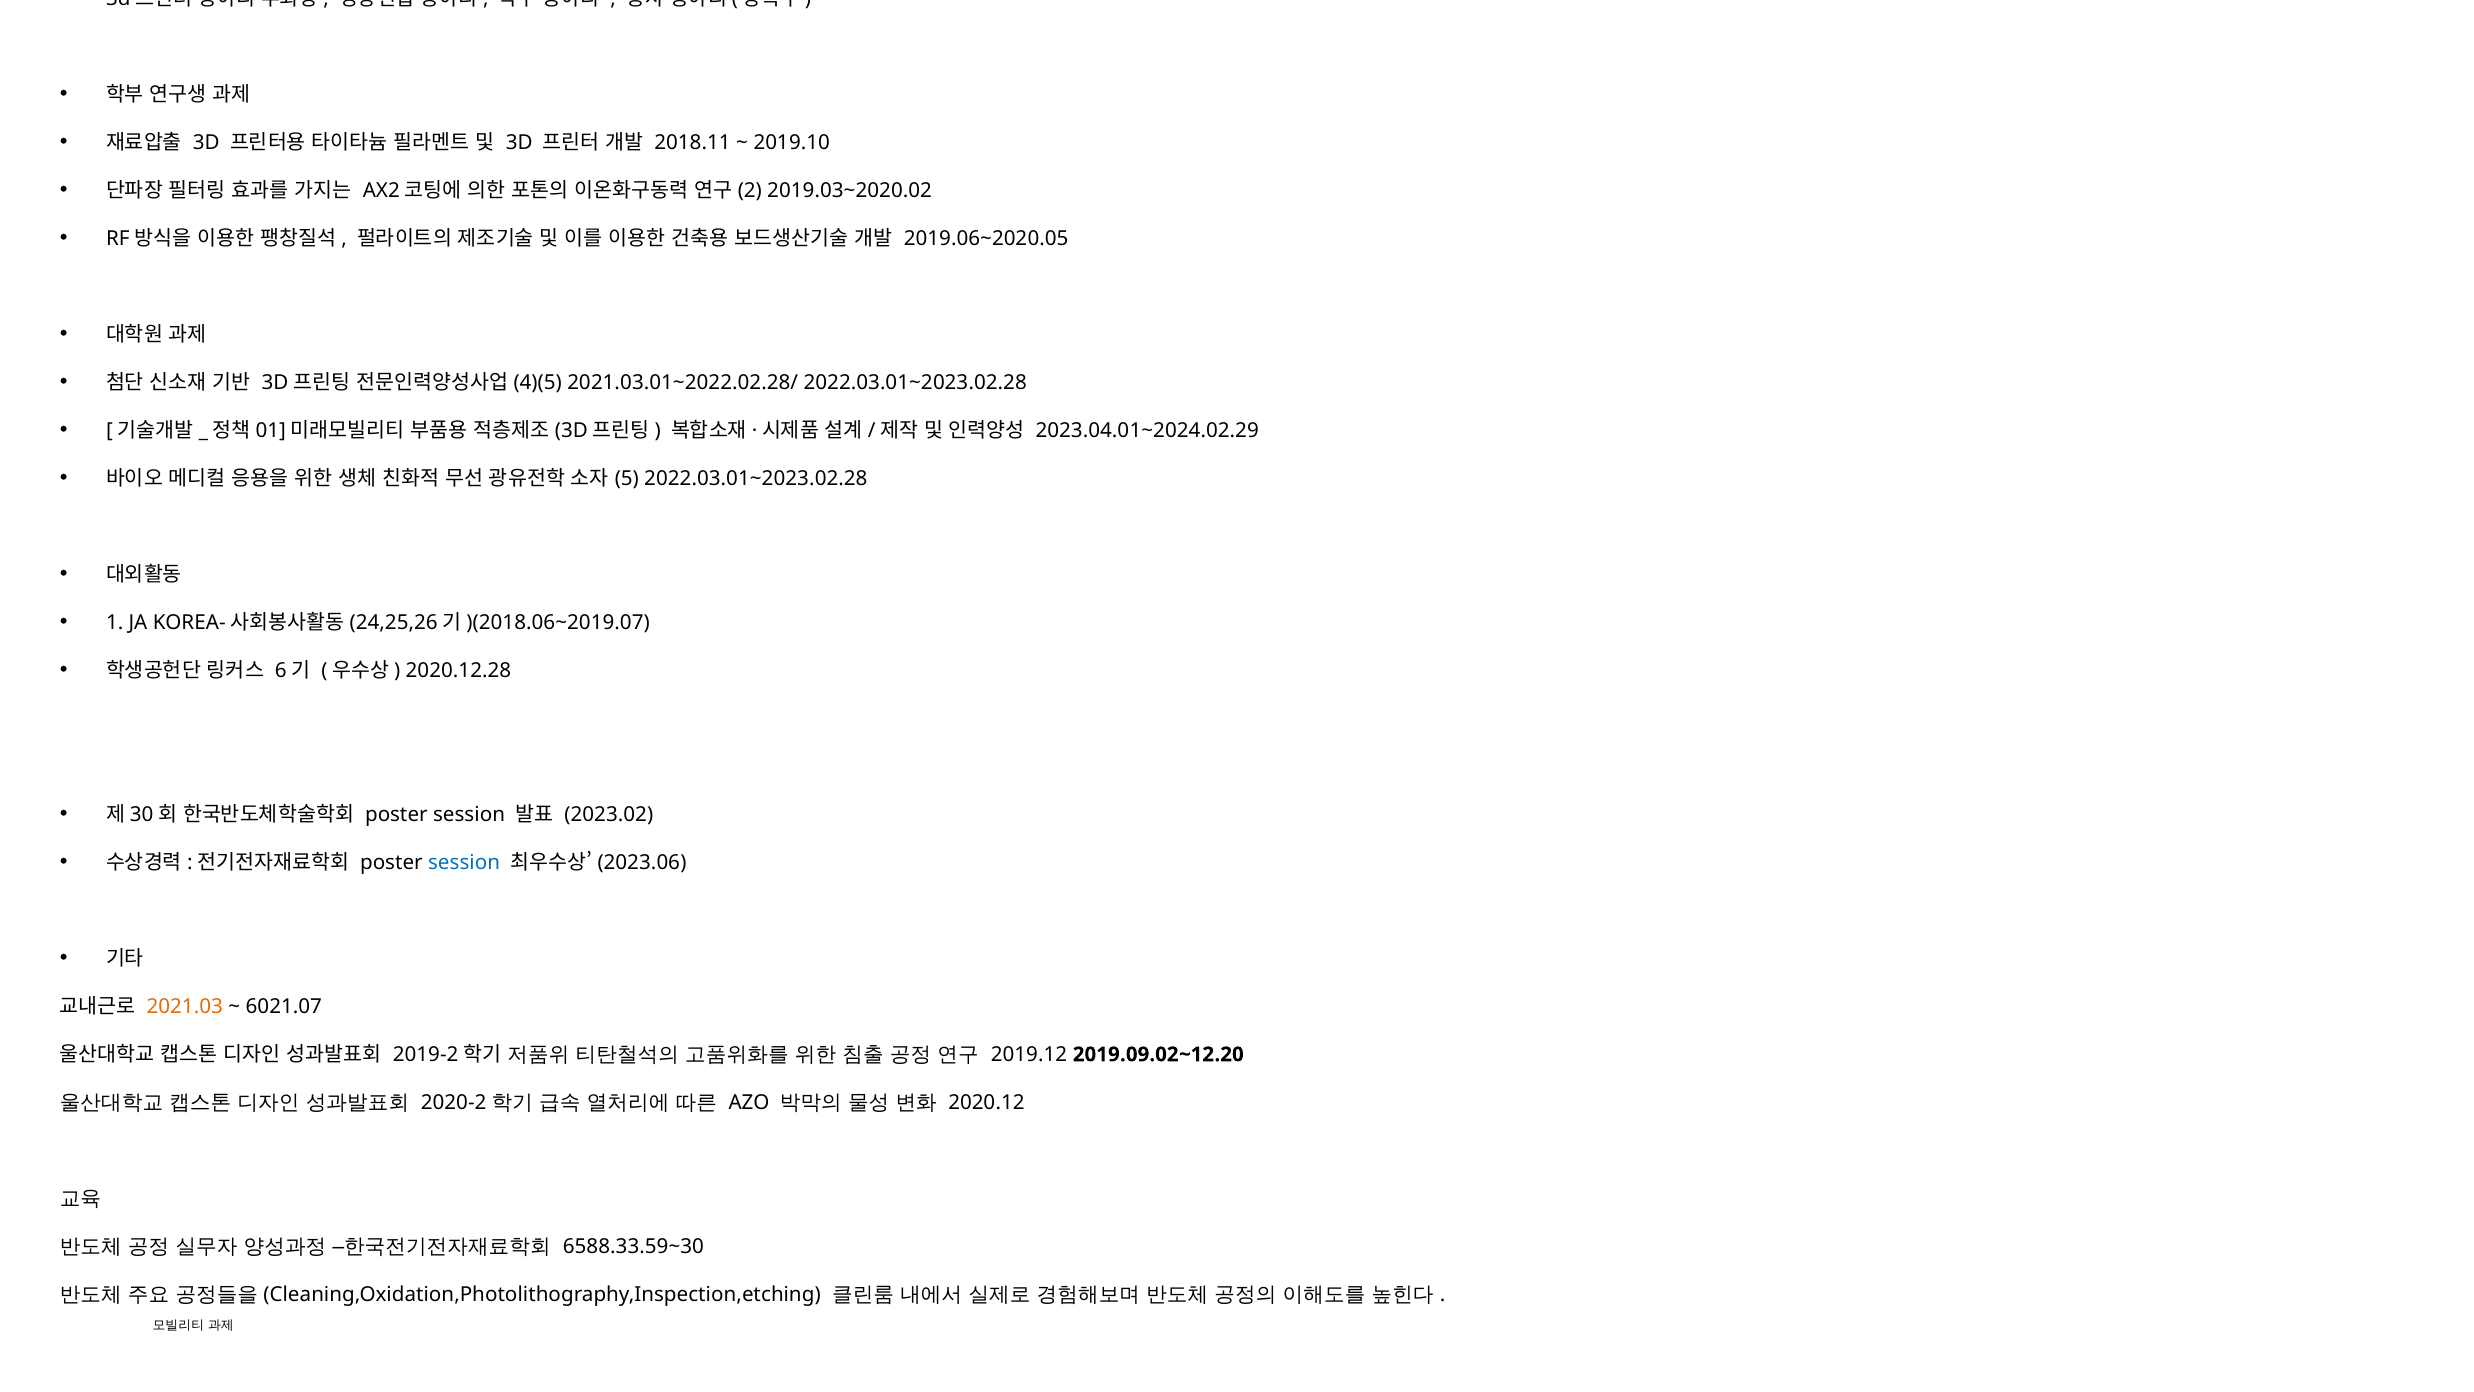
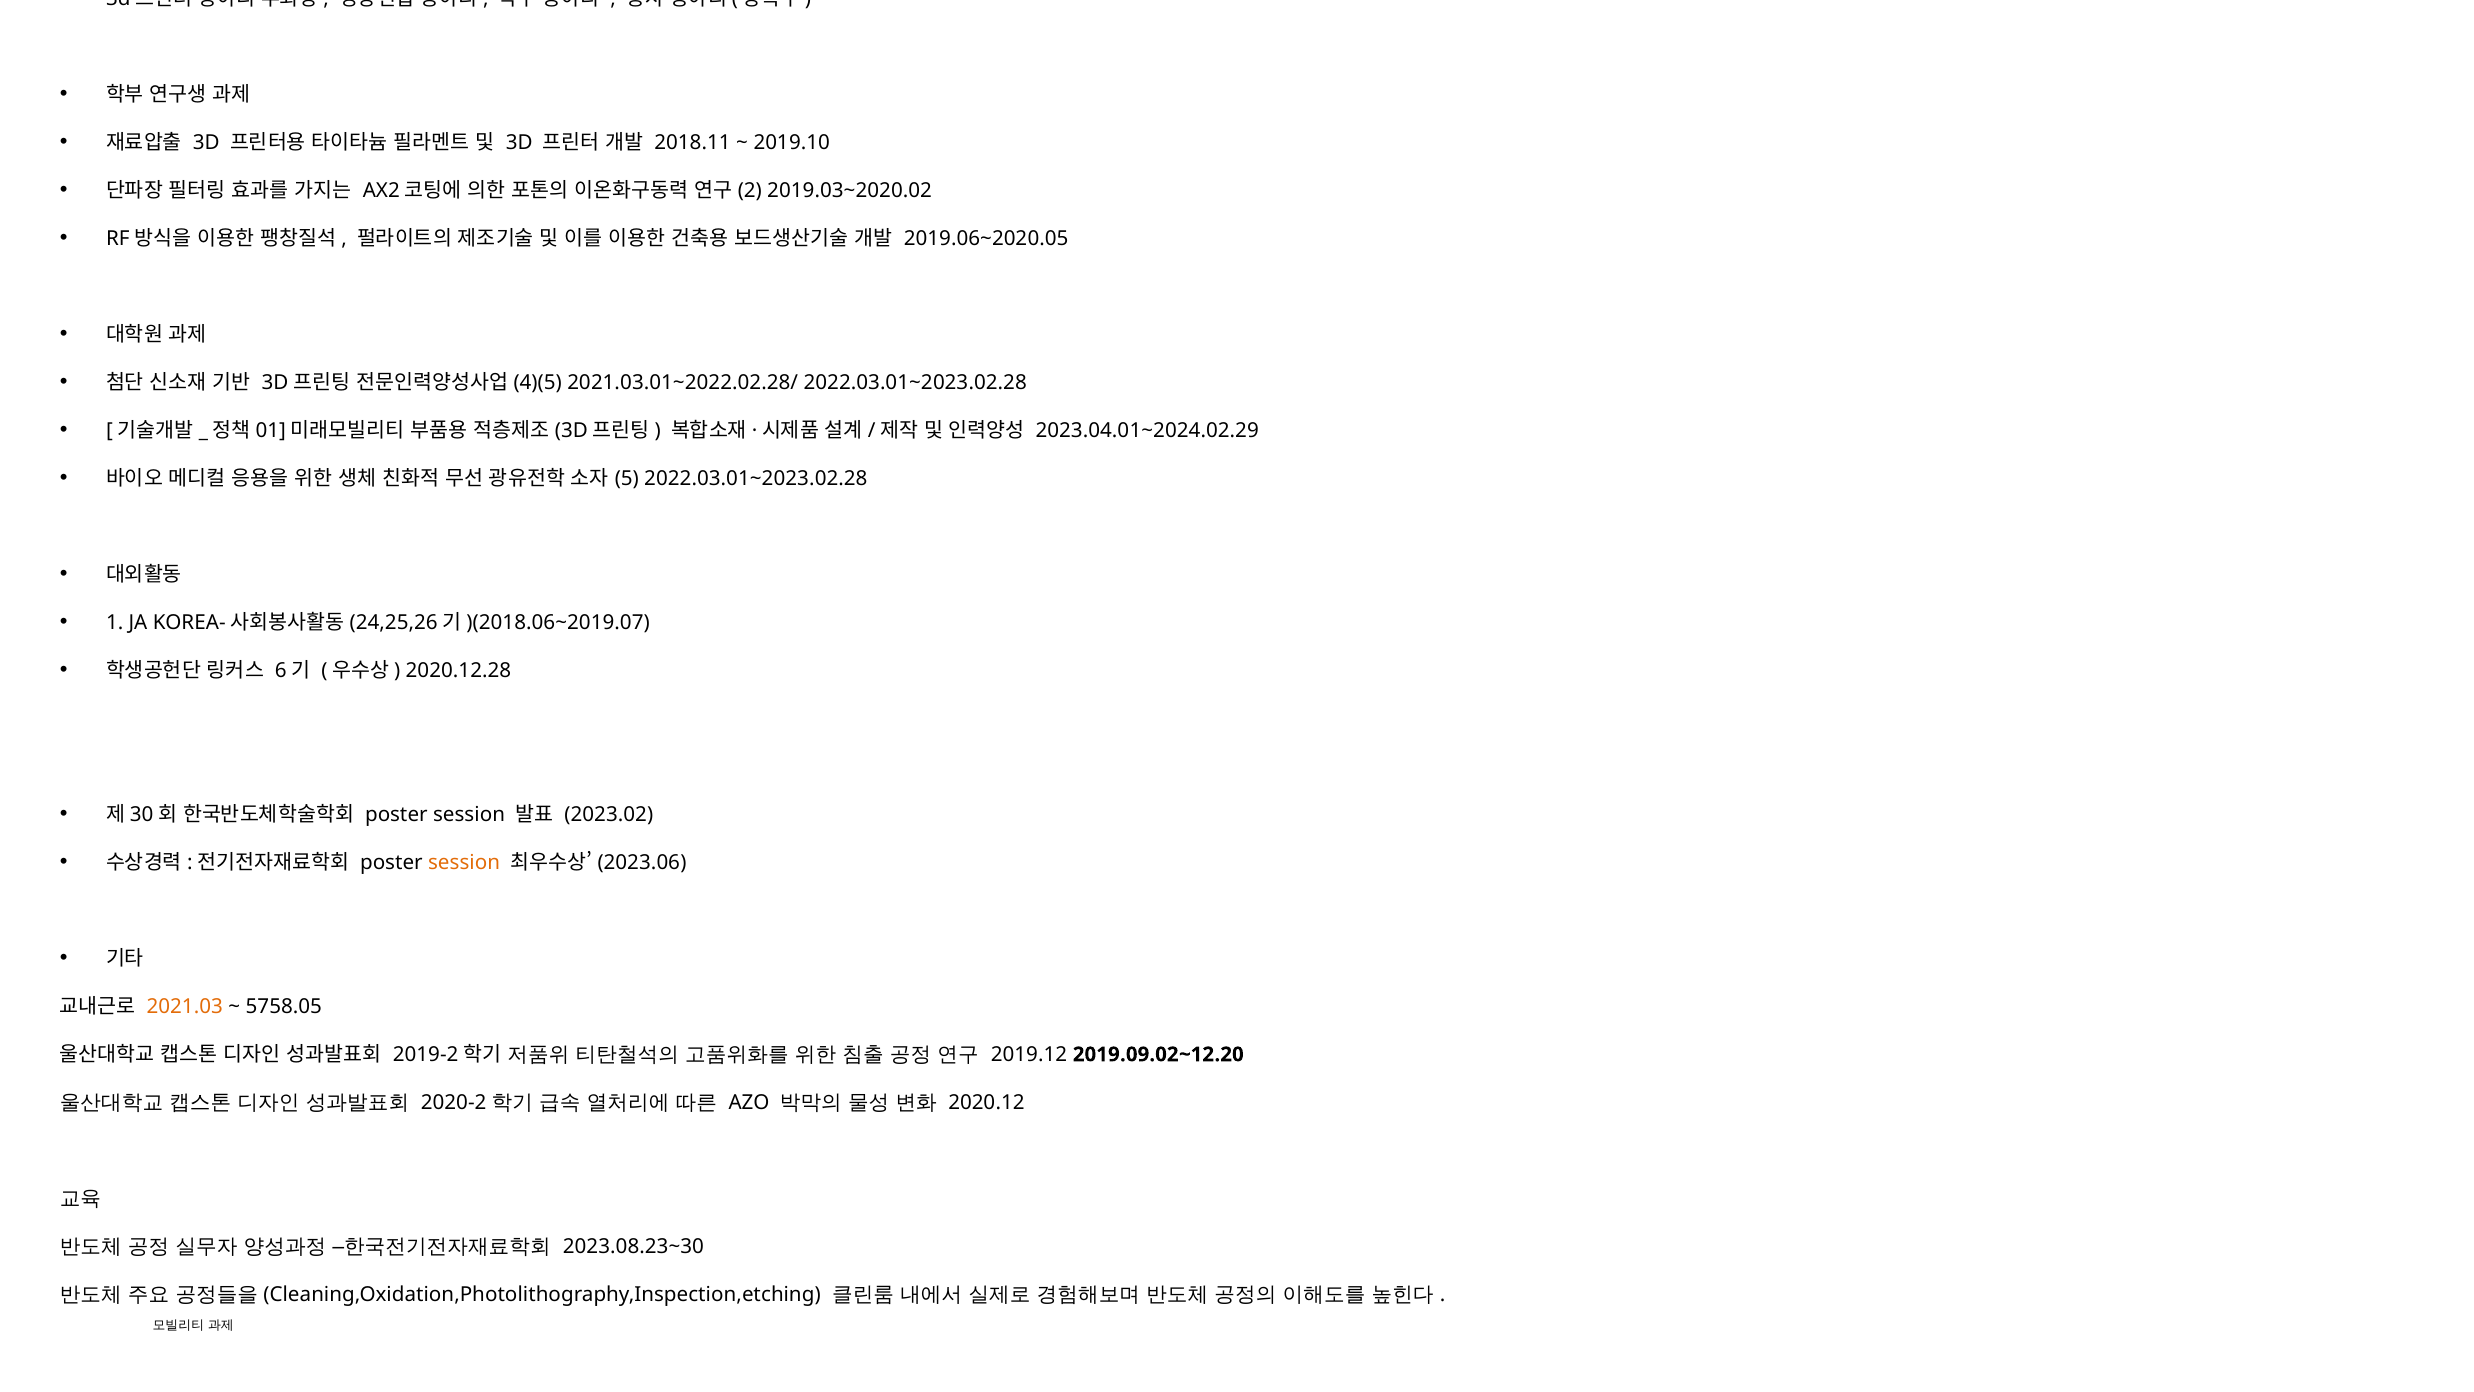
session colour: blue -> orange (464, 862)
6021.07: 6021.07 -> 5758.05 (284, 1006)
6588.33.59~30: 6588.33.59~30 -> 2023.08.23~30 (633, 1246)
